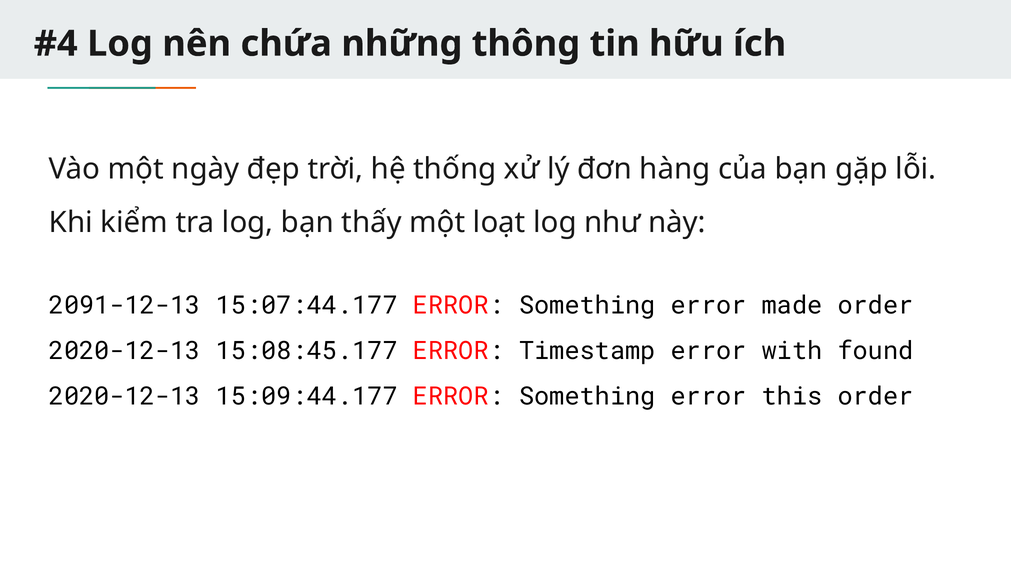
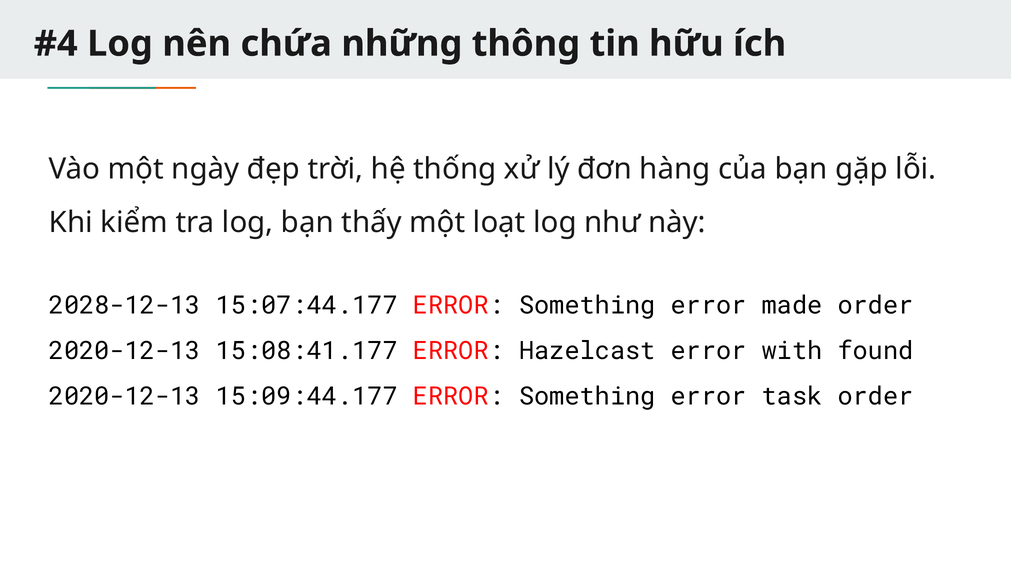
2091-12-13: 2091-12-13 -> 2028-12-13 (125, 305)
15:08:45.177: 15:08:45.177 -> 15:08:41.177 (307, 351)
Timestamp: Timestamp -> Hazelcast (587, 351)
this: this -> task (792, 396)
